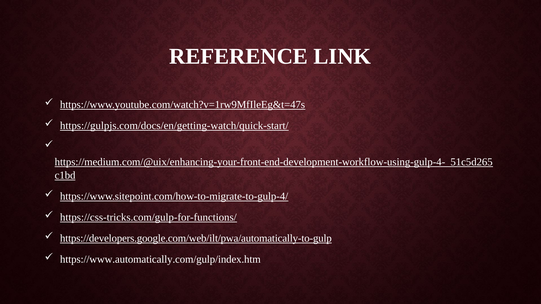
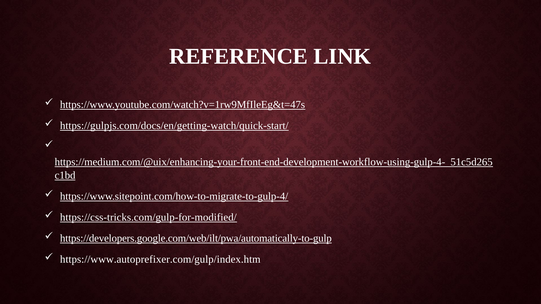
https://css-tricks.com/gulp-for-functions/: https://css-tricks.com/gulp-for-functions/ -> https://css-tricks.com/gulp-for-modified/ (148, 218)
https://www.automatically.com/gulp/index.htm: https://www.automatically.com/gulp/index.htm -> https://www.autoprefixer.com/gulp/index.htm (160, 260)
